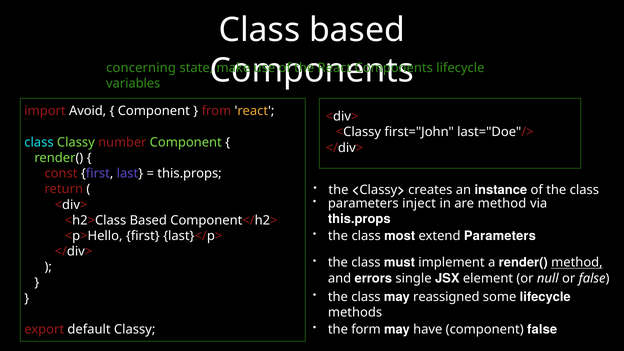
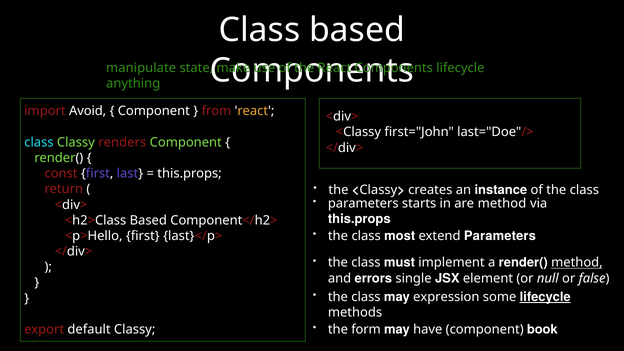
concerning: concerning -> manipulate (141, 68)
variables: variables -> anything (133, 84)
number: number -> renders (122, 142)
inject: inject -> starts (419, 203)
reassigned: reassigned -> expression (446, 297)
lifecycle underline: none -> present (545, 297)
component false: false -> book (542, 330)
